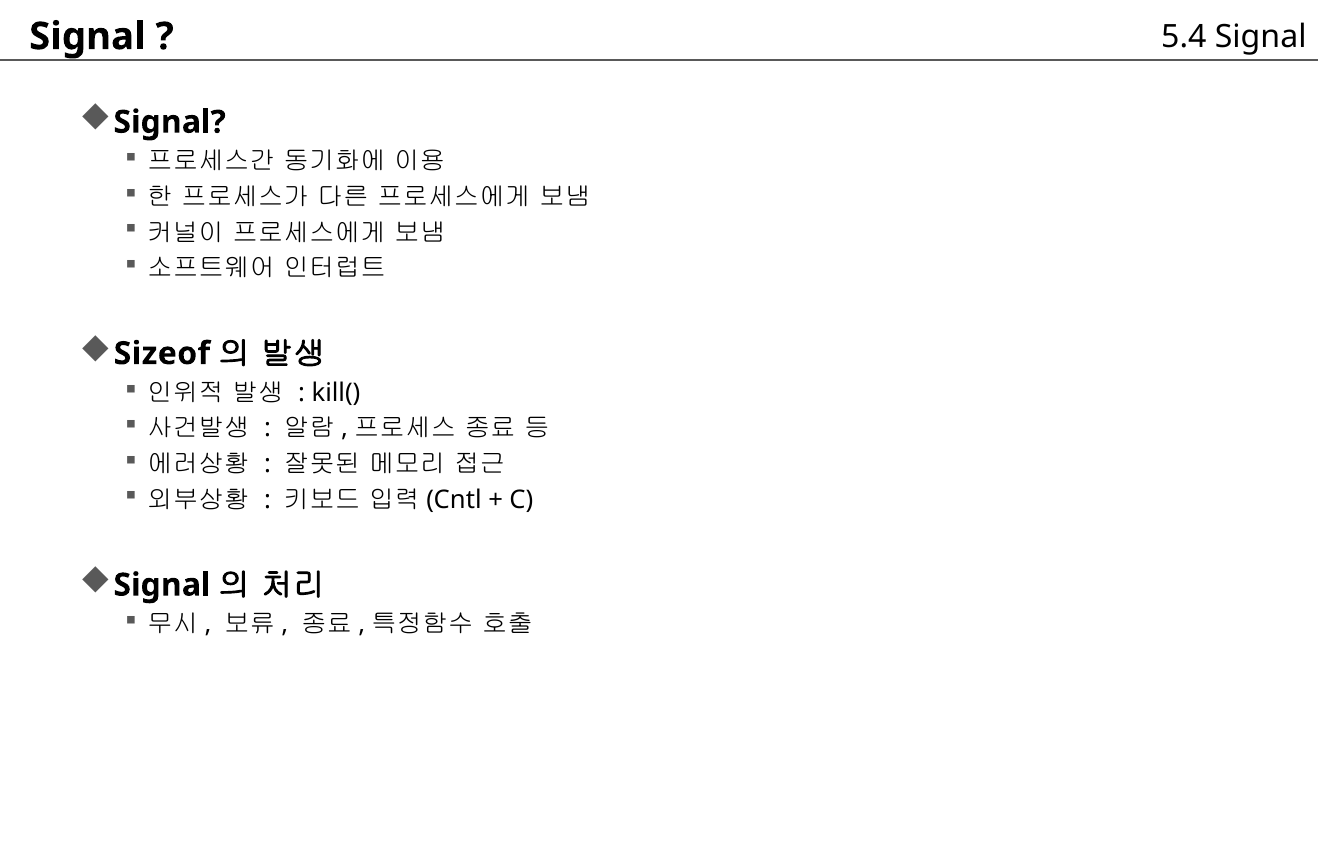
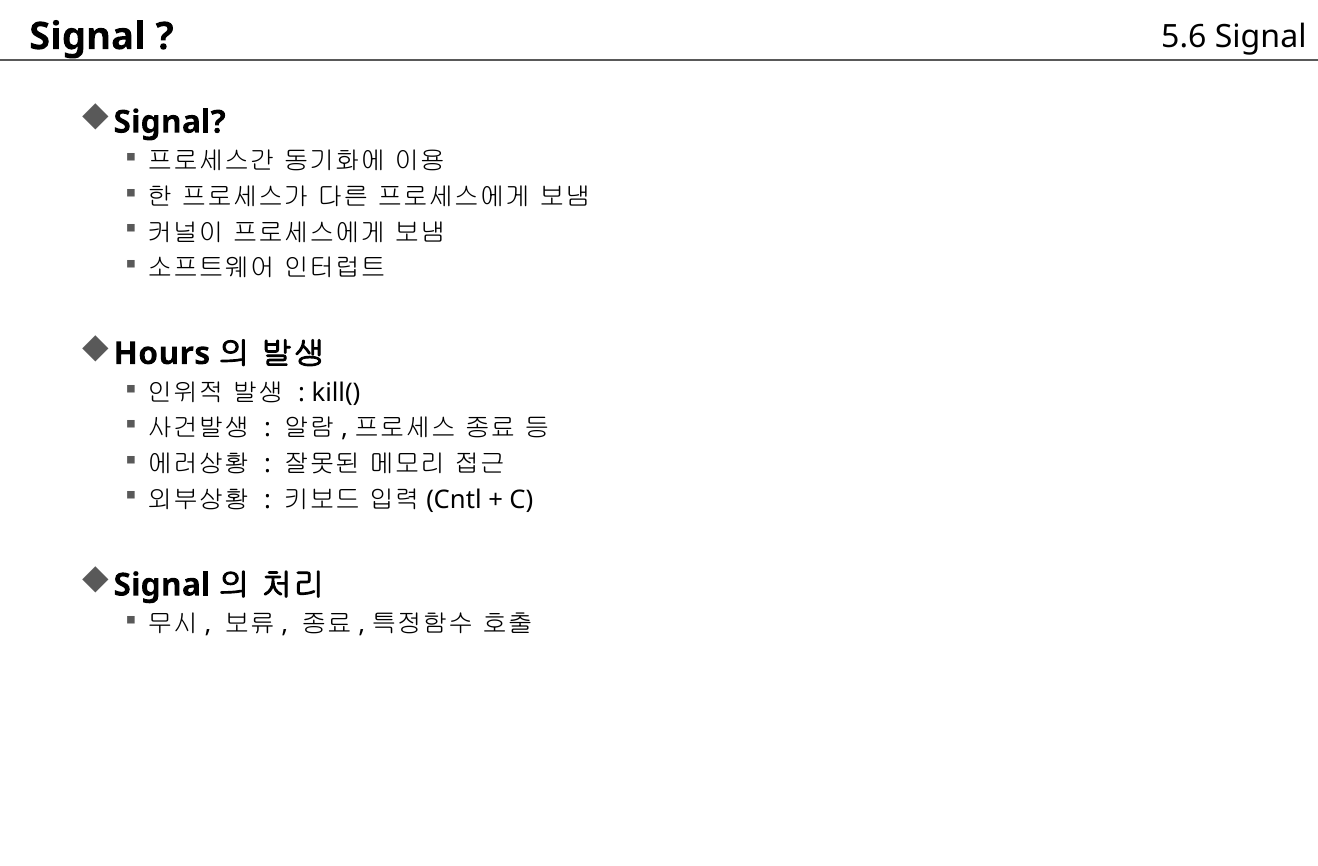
5.4: 5.4 -> 5.6 (1184, 37)
Sizeof: Sizeof -> Hours (162, 353)
